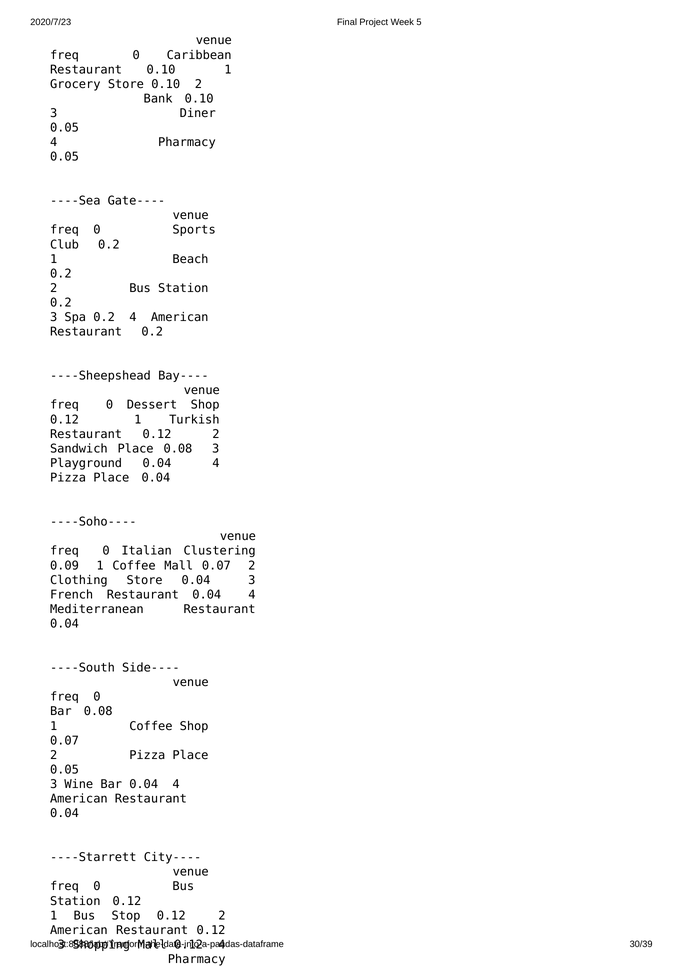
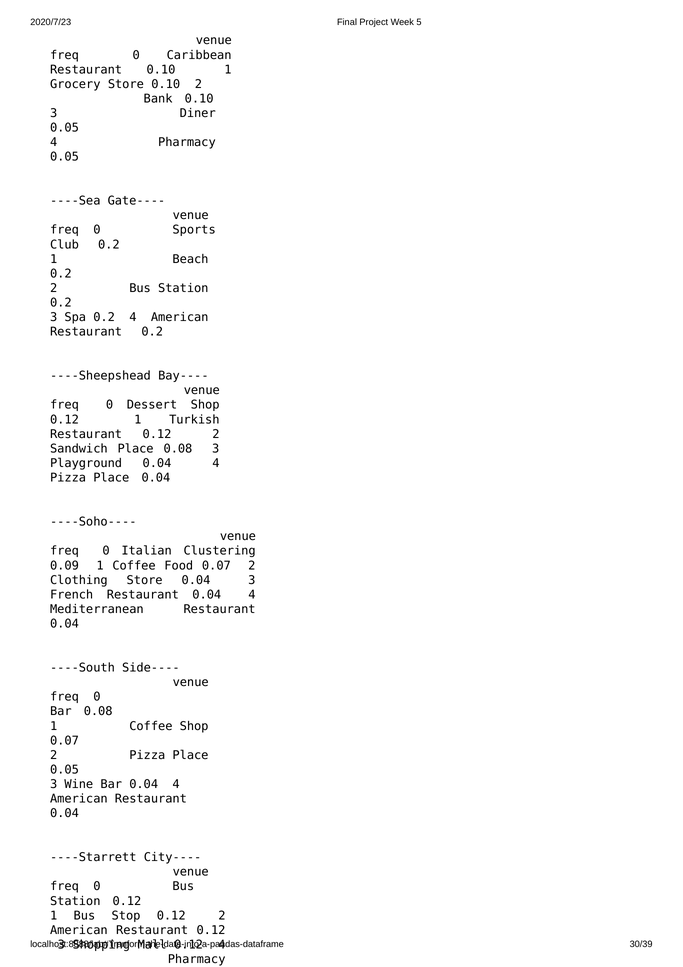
Coffee Mall: Mall -> Food (179, 565)
